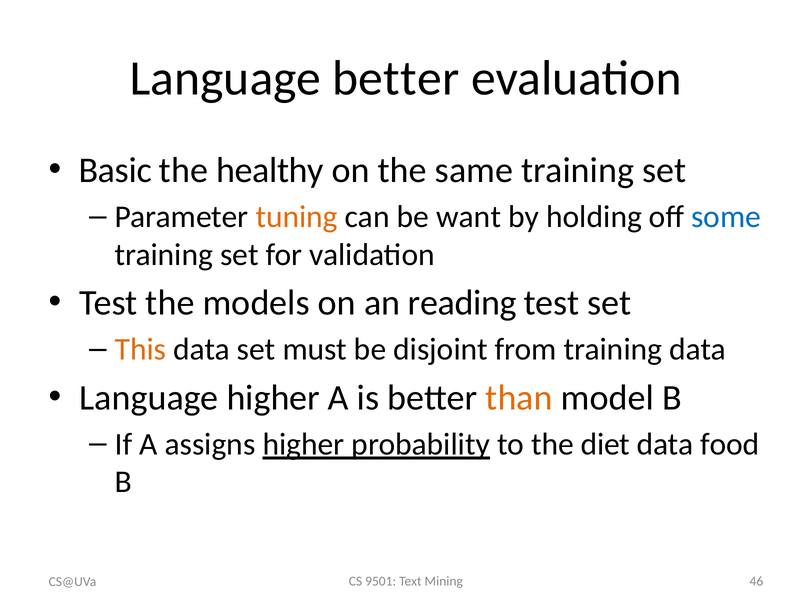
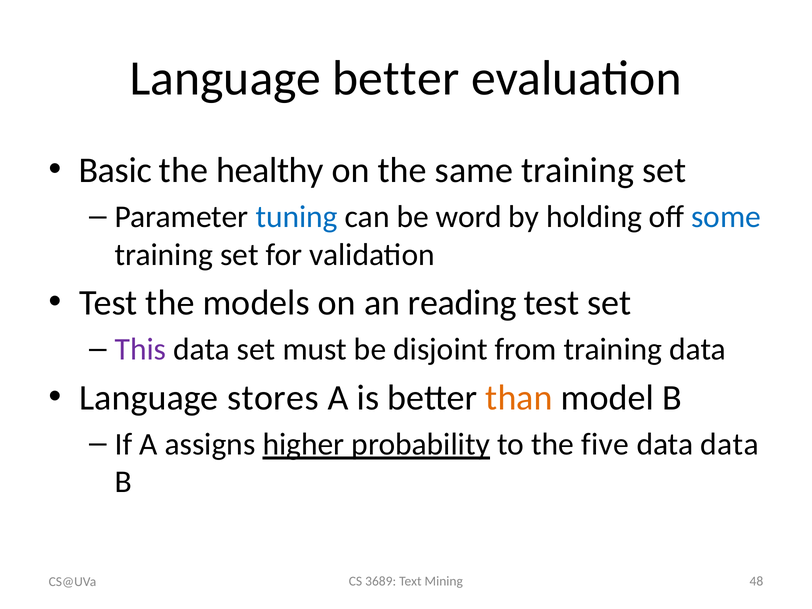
tuning colour: orange -> blue (297, 217)
want: want -> word (469, 217)
This colour: orange -> purple (140, 349)
Language higher: higher -> stores (273, 398)
diet: diet -> five (605, 444)
data food: food -> data (730, 444)
9501: 9501 -> 3689 (381, 581)
46: 46 -> 48 (756, 581)
